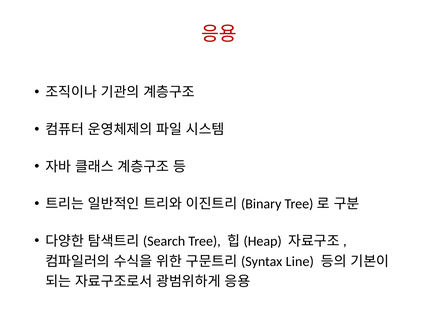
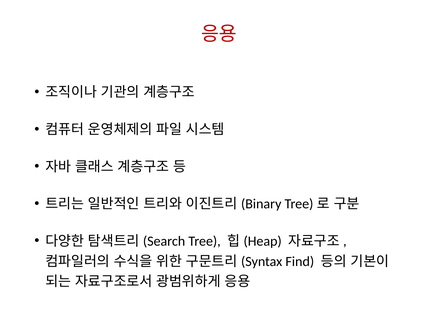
Line: Line -> Find (300, 261)
